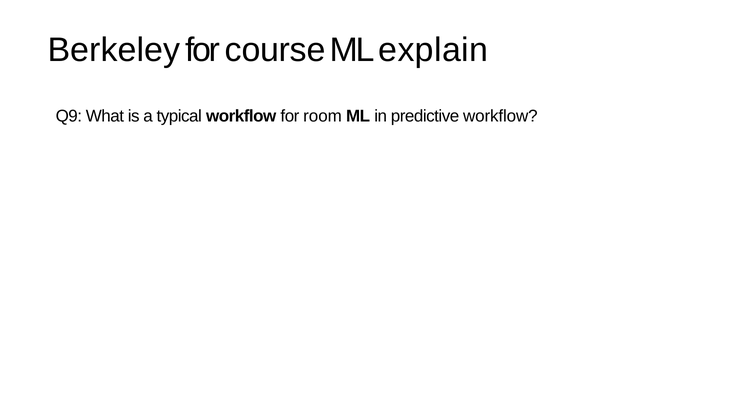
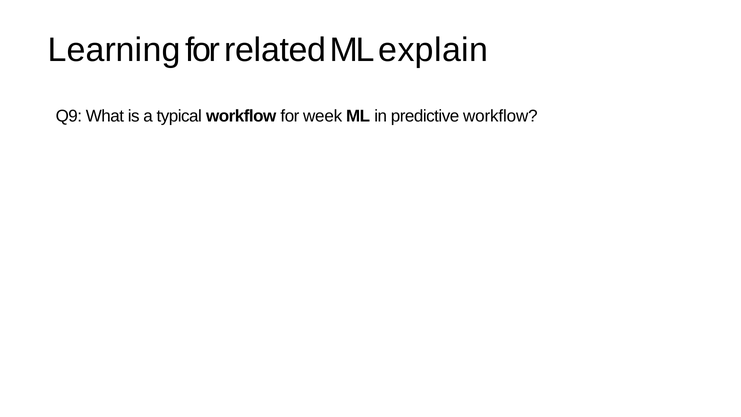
Berkeley: Berkeley -> Learning (114, 50)
course: course -> related (275, 50)
room: room -> week (323, 116)
